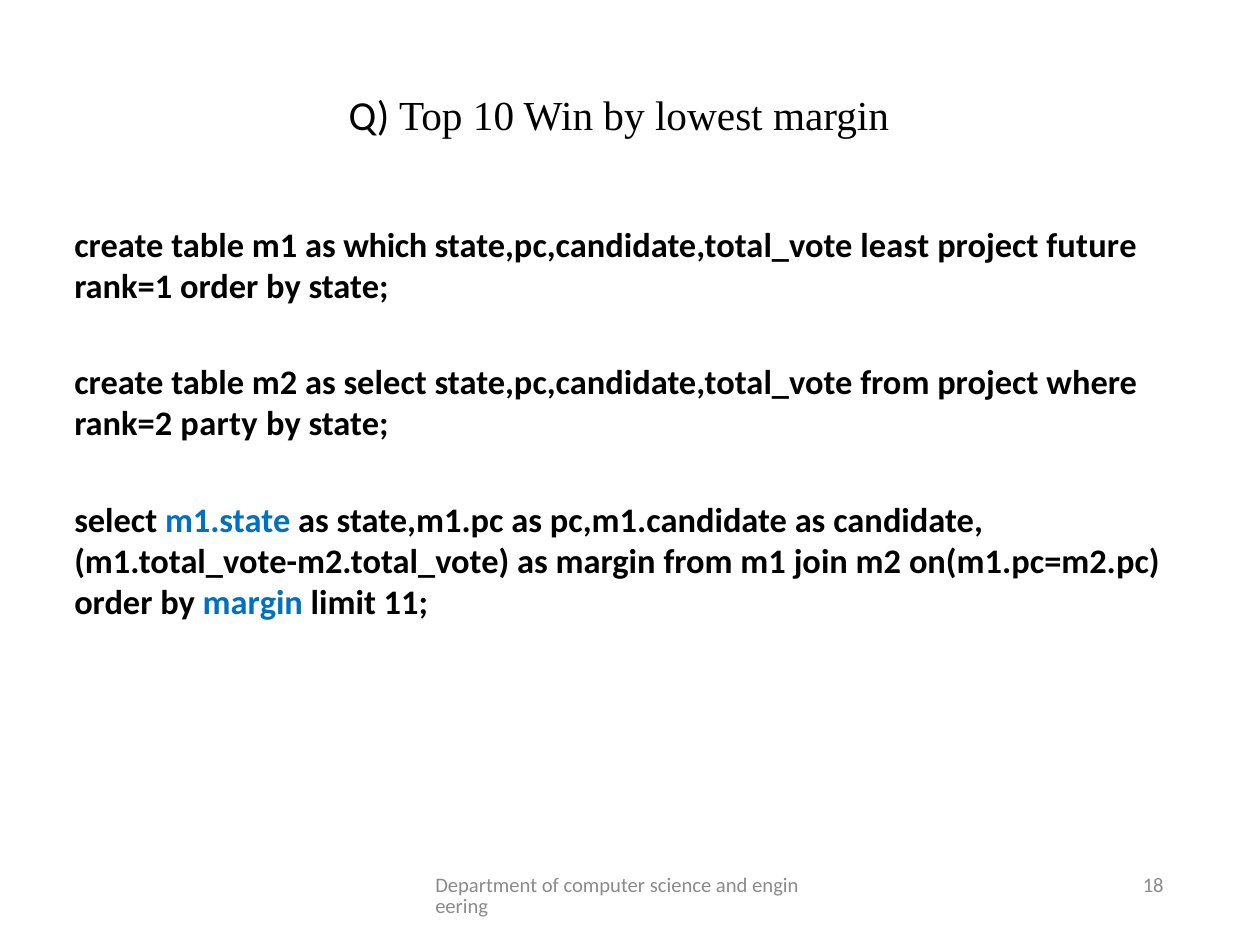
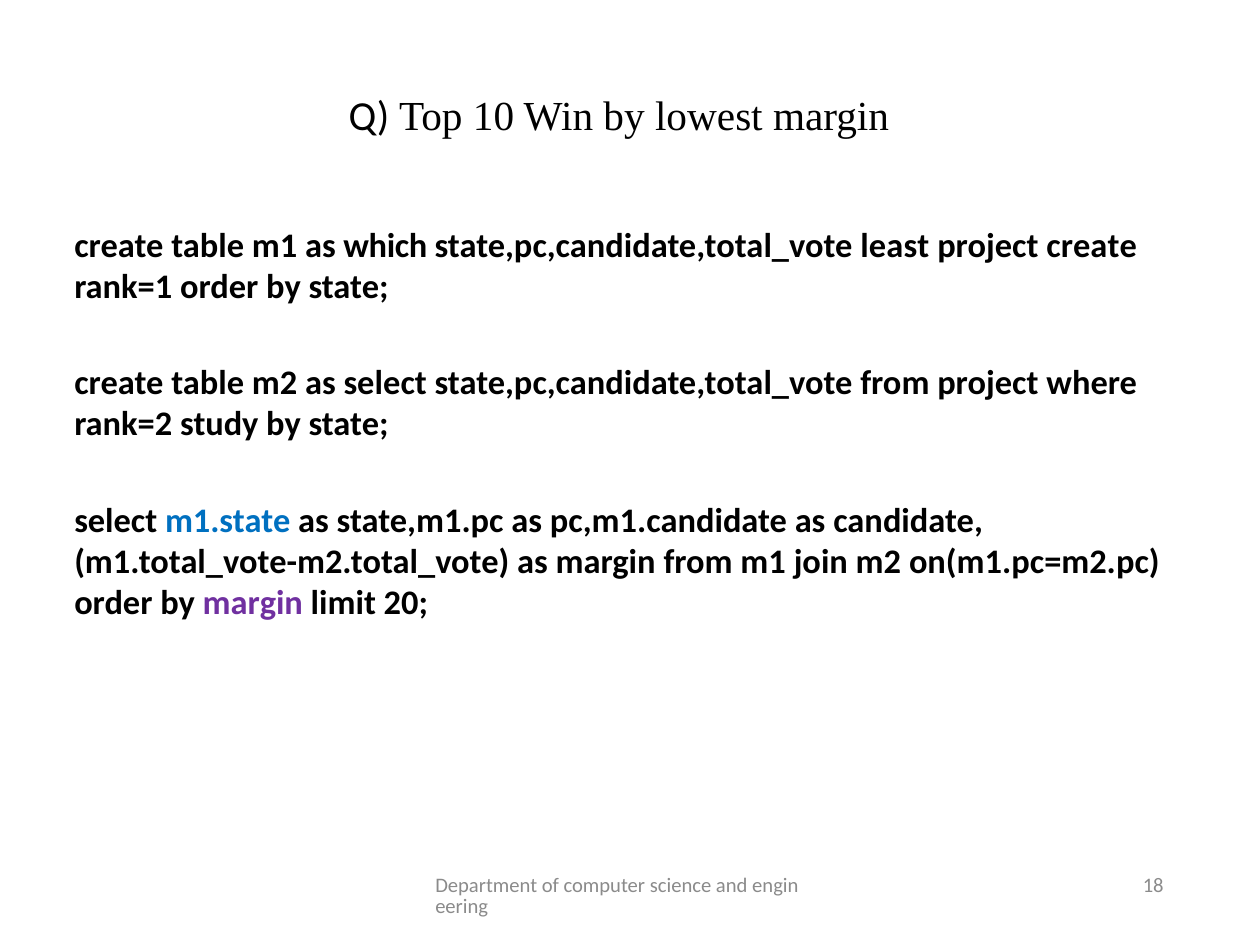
project future: future -> create (1092, 246)
party: party -> study (219, 425)
margin colour: blue -> purple (253, 604)
11: 11 -> 20 (406, 604)
